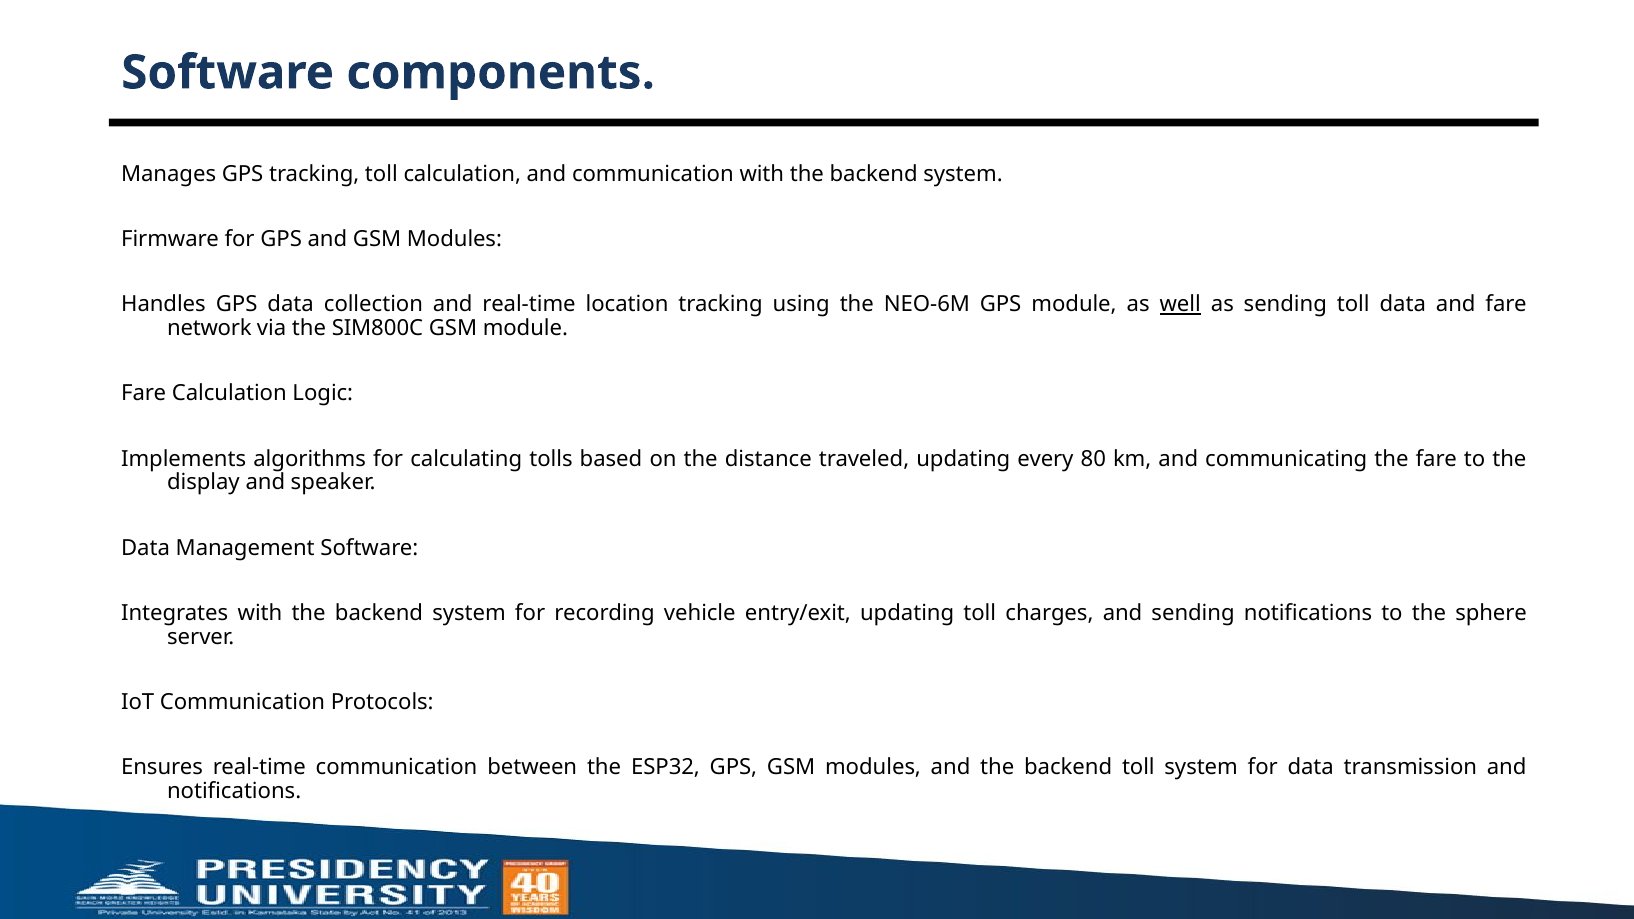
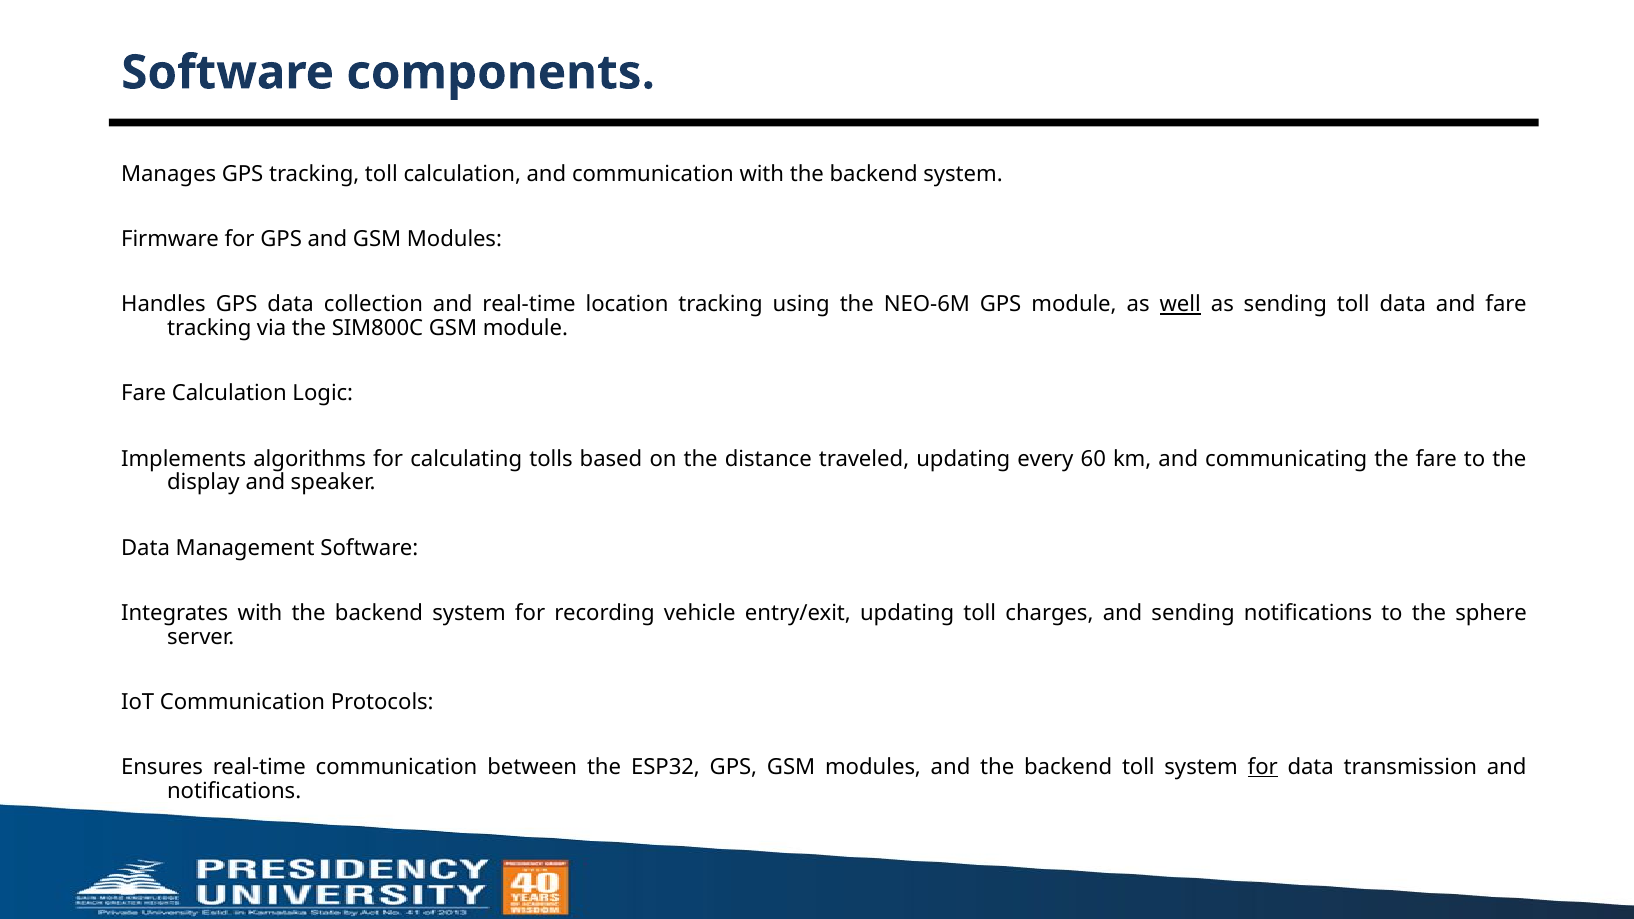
network: network -> tracking (209, 328)
80: 80 -> 60 (1093, 459)
for underline: none -> present (1263, 767)
